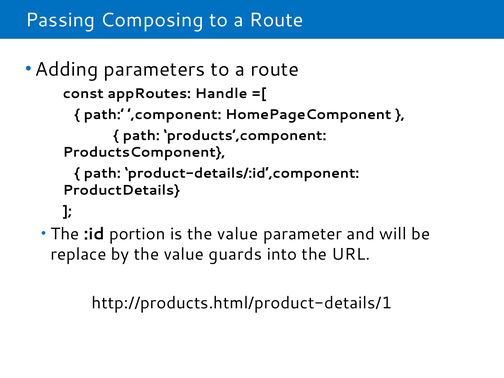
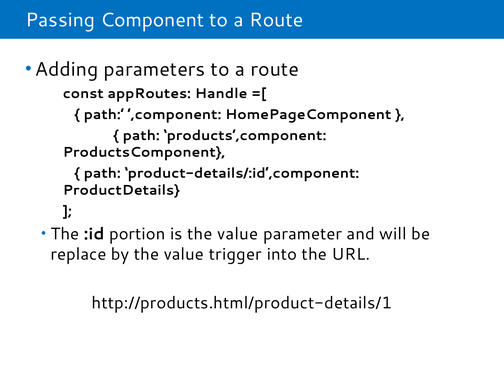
Composing: Composing -> Component (152, 20)
guards: guards -> trigger (235, 254)
